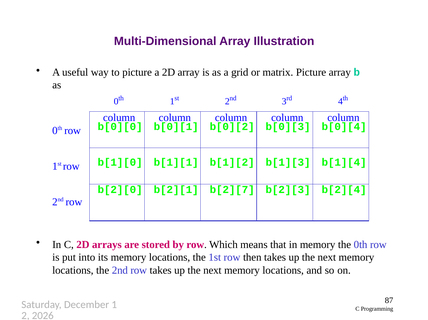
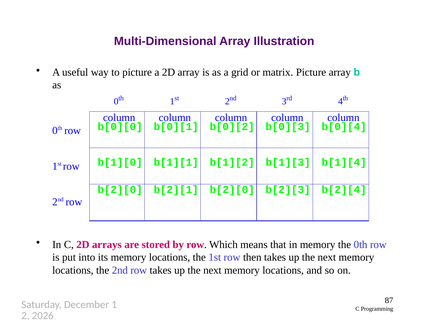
b[2][1 b[2][7: b[2][7 -> b[2][0 (232, 190)
